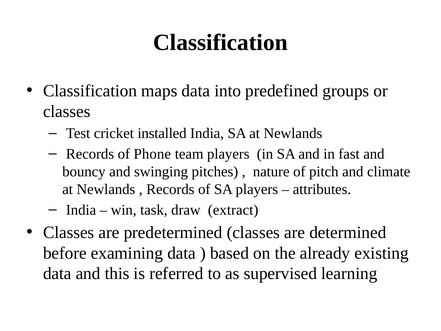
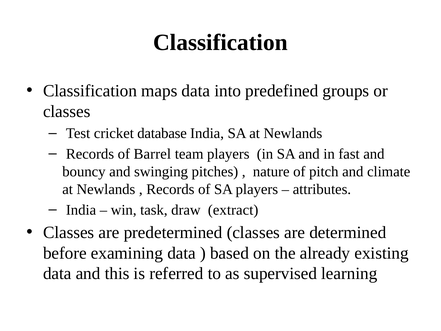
installed: installed -> database (162, 133)
Phone: Phone -> Barrel (152, 154)
